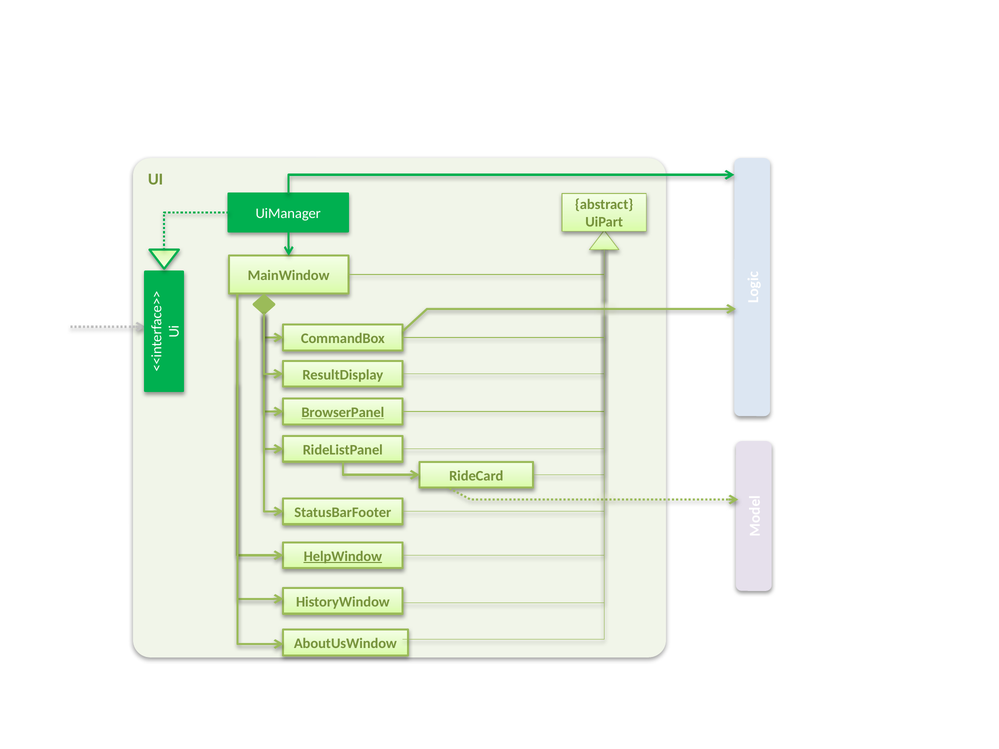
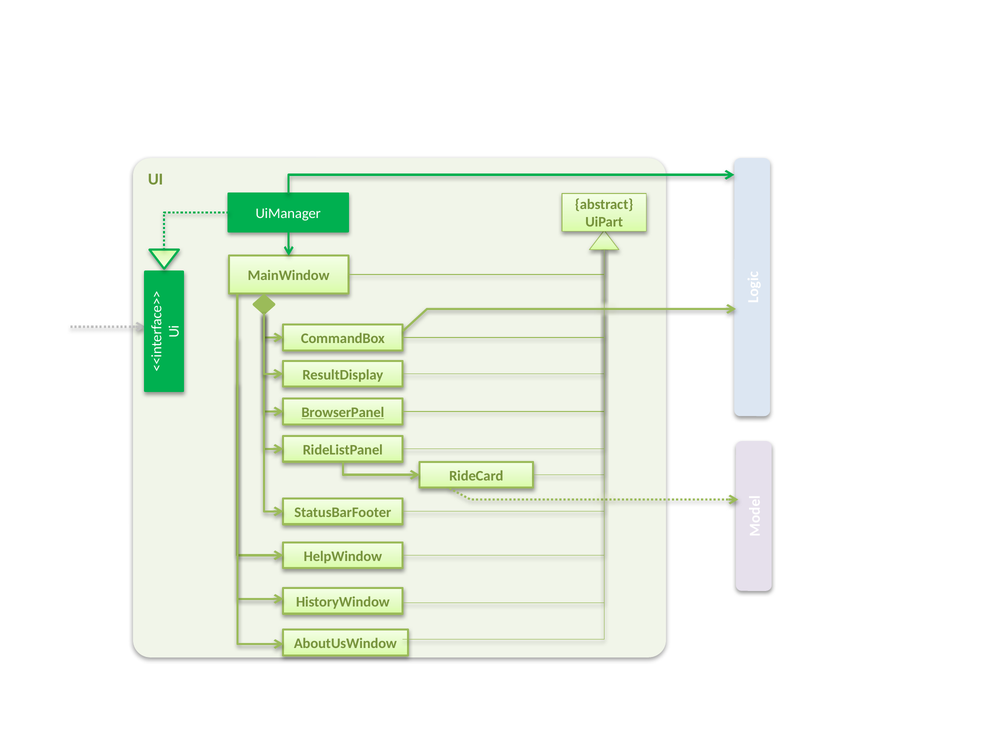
HelpWindow underline: present -> none (343, 556)
